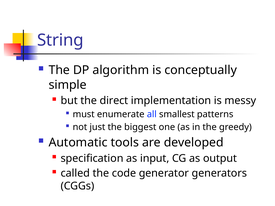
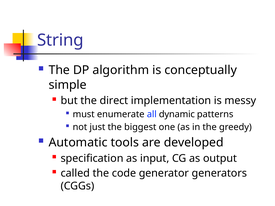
smallest: smallest -> dynamic (177, 114)
